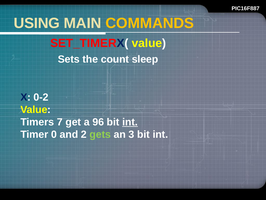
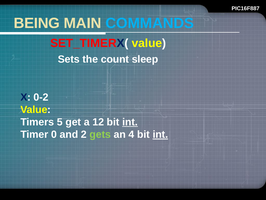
USING: USING -> BEING (37, 23)
COMMANDS colour: yellow -> light blue (150, 23)
7: 7 -> 5 (60, 122)
96: 96 -> 12 (98, 122)
3: 3 -> 4 (131, 134)
int underline: none -> present (160, 134)
